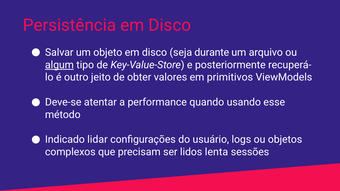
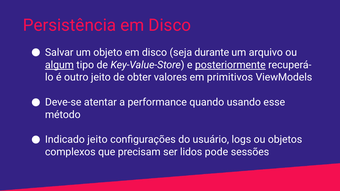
posteriormente underline: none -> present (230, 65)
Indicado lidar: lidar -> jeito (97, 140)
lenta: lenta -> pode (216, 152)
